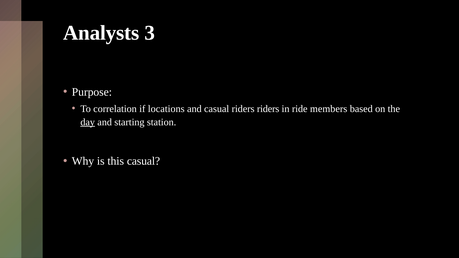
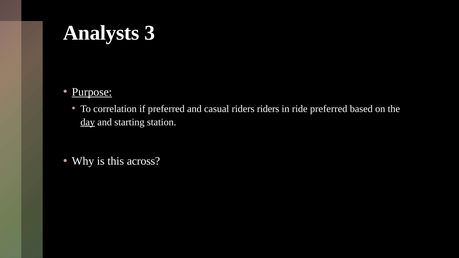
Purpose underline: none -> present (92, 92)
if locations: locations -> preferred (166, 109)
ride members: members -> preferred (329, 109)
this casual: casual -> across (143, 161)
